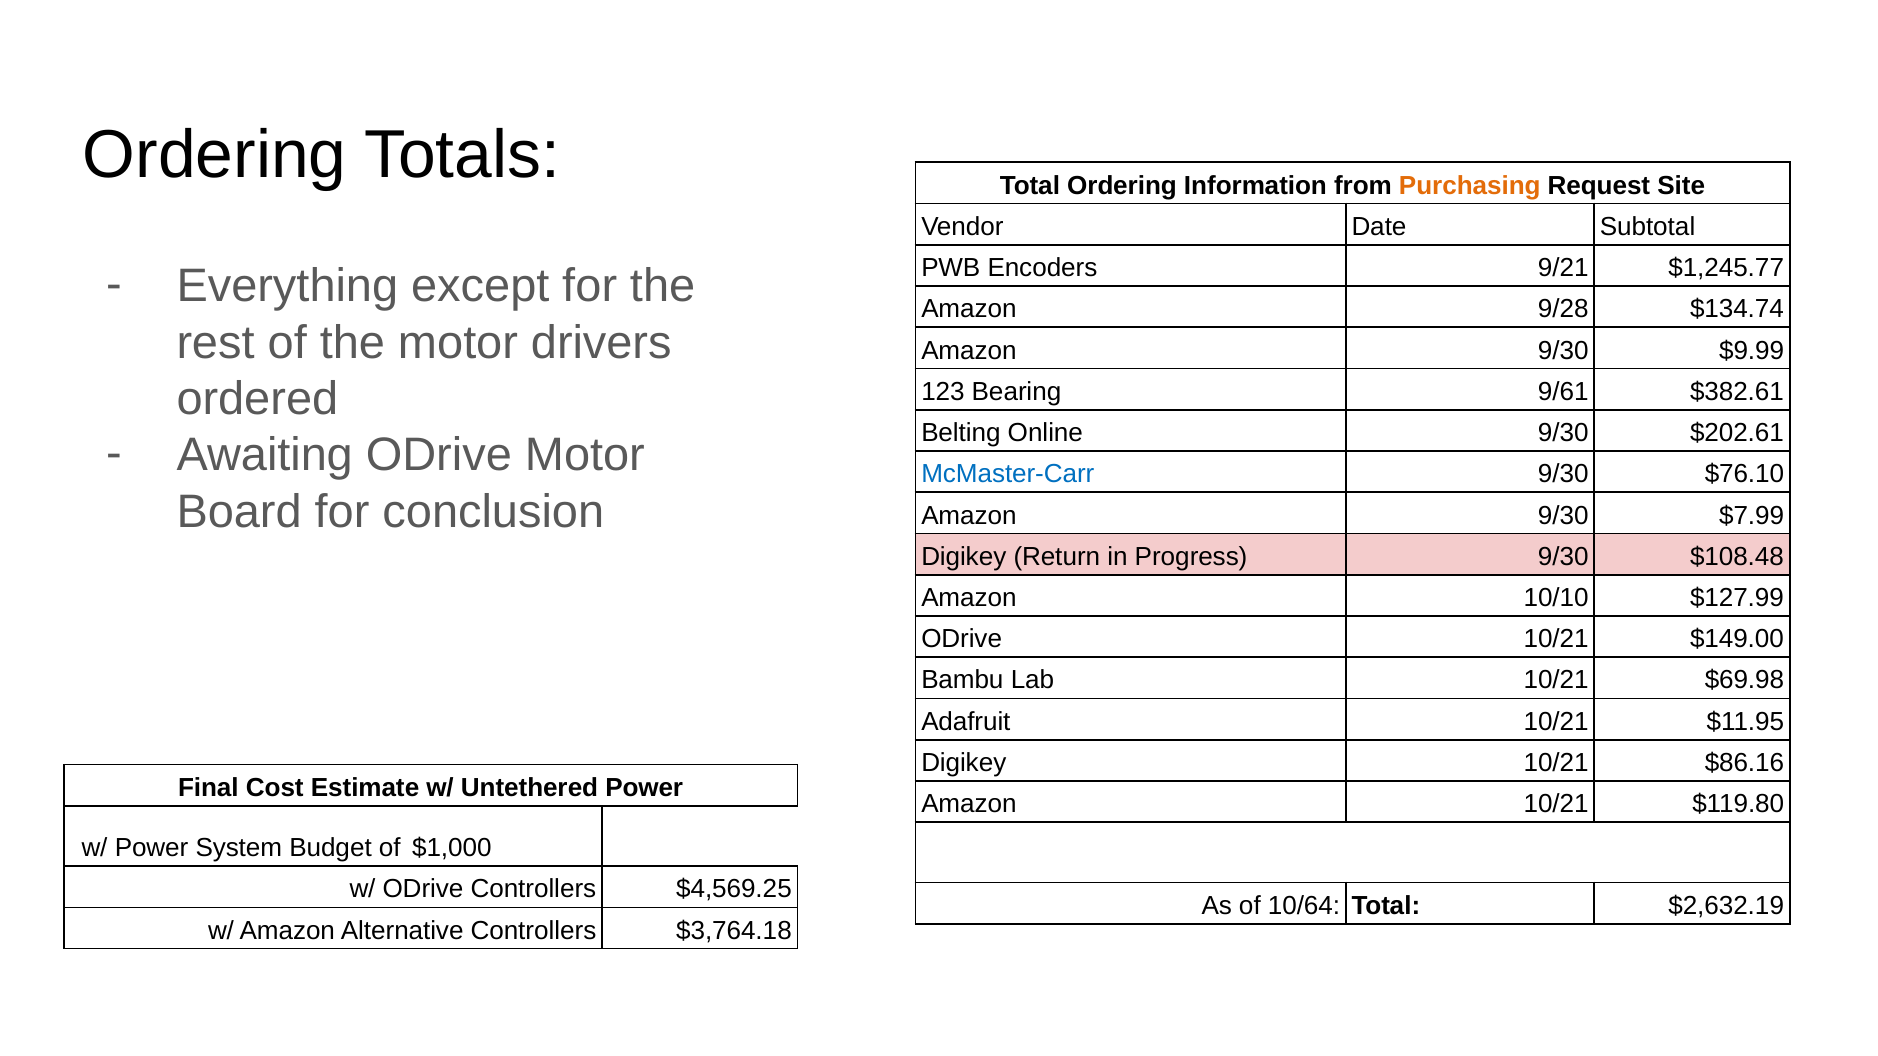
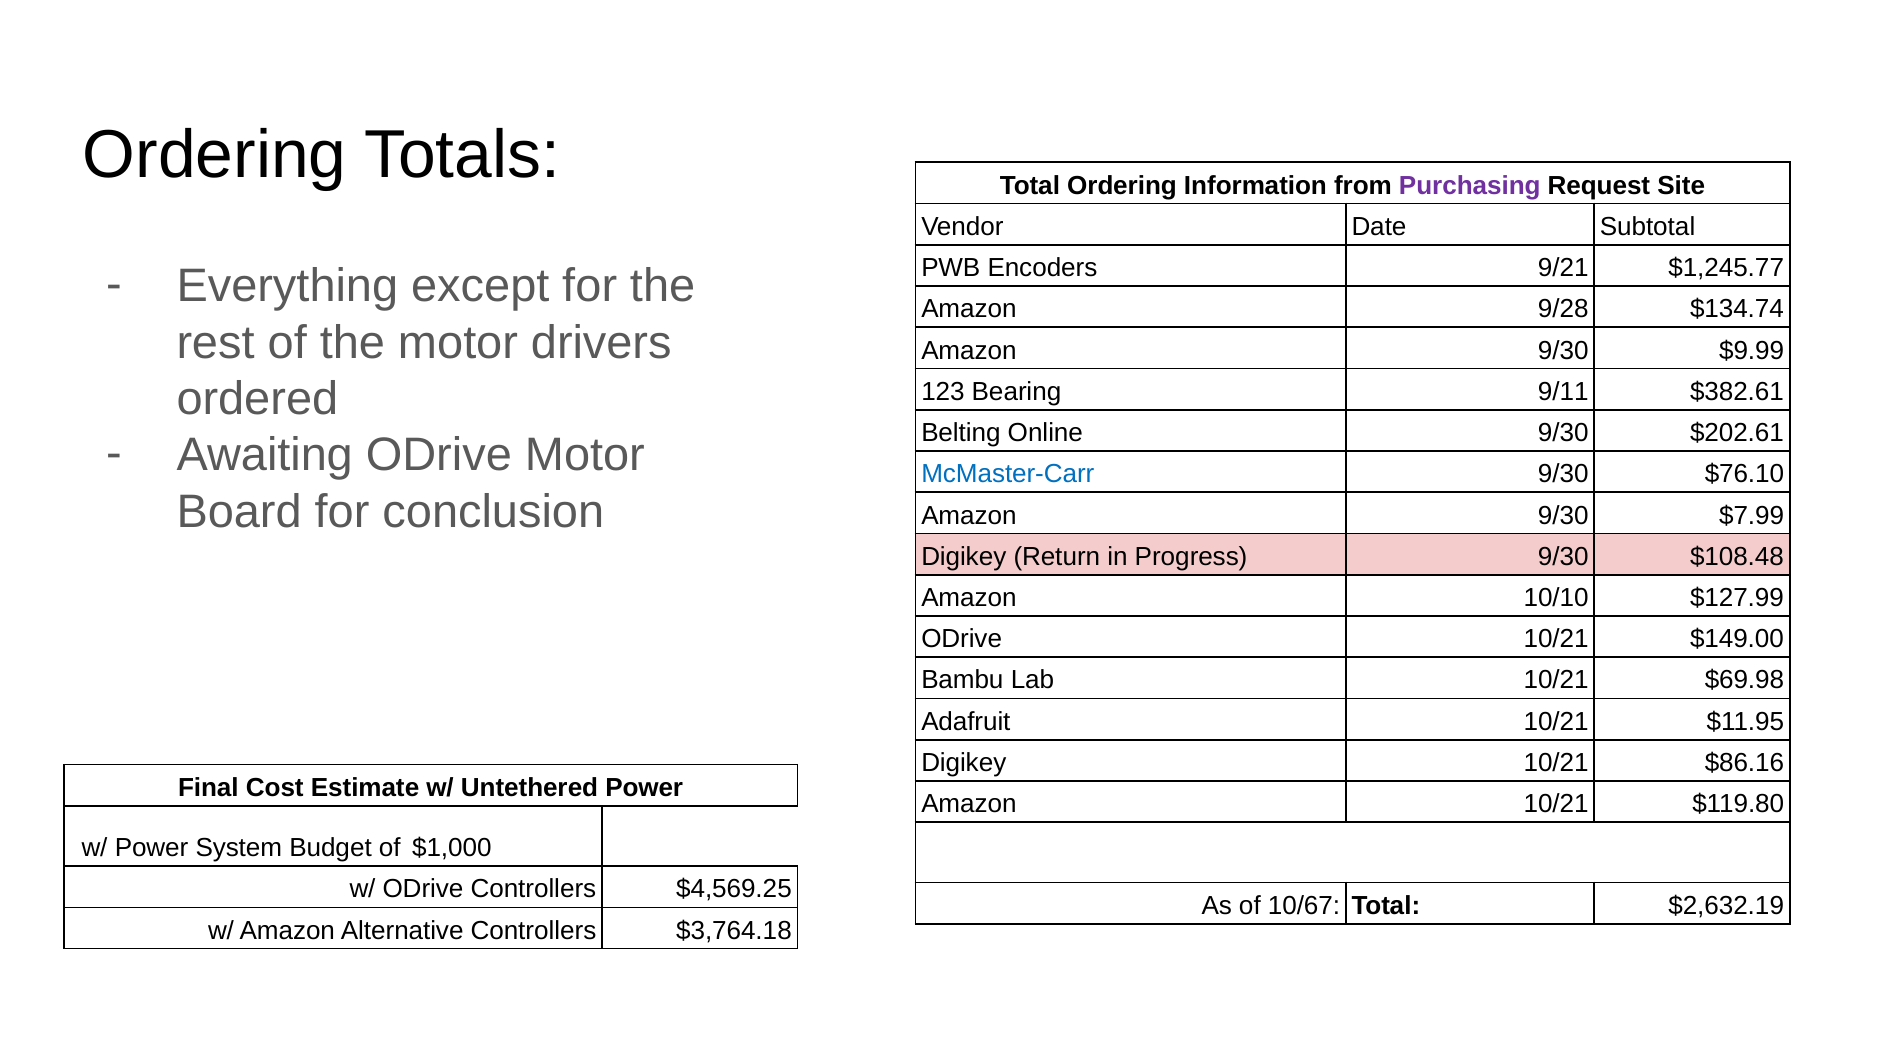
Purchasing colour: orange -> purple (1470, 186)
9/61: 9/61 -> 9/11 (1563, 392)
10/64: 10/64 -> 10/67 (1304, 906)
